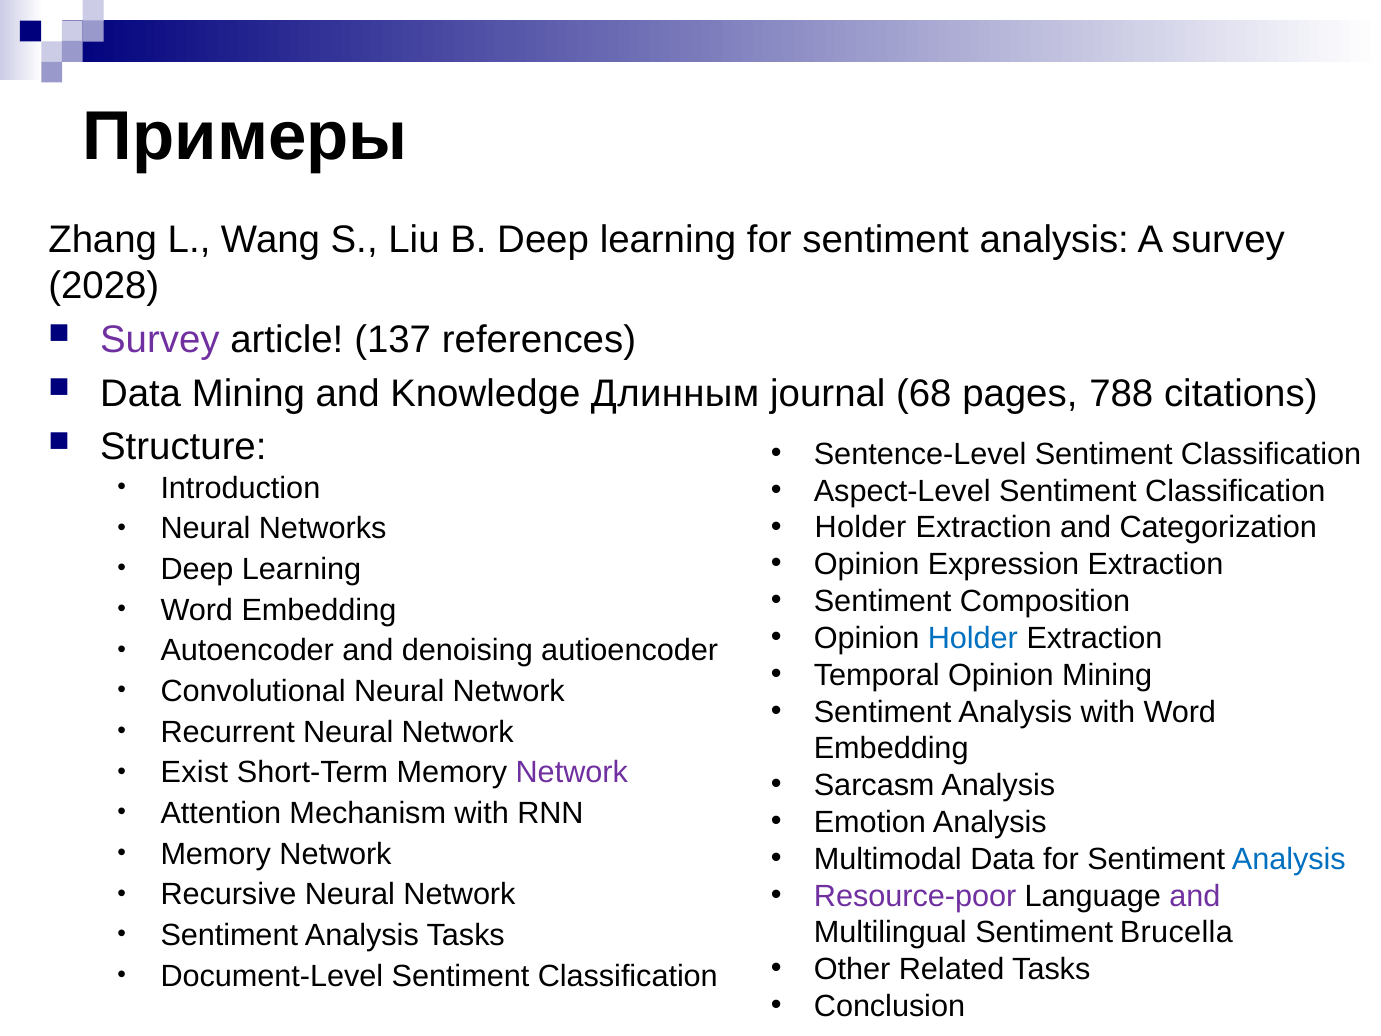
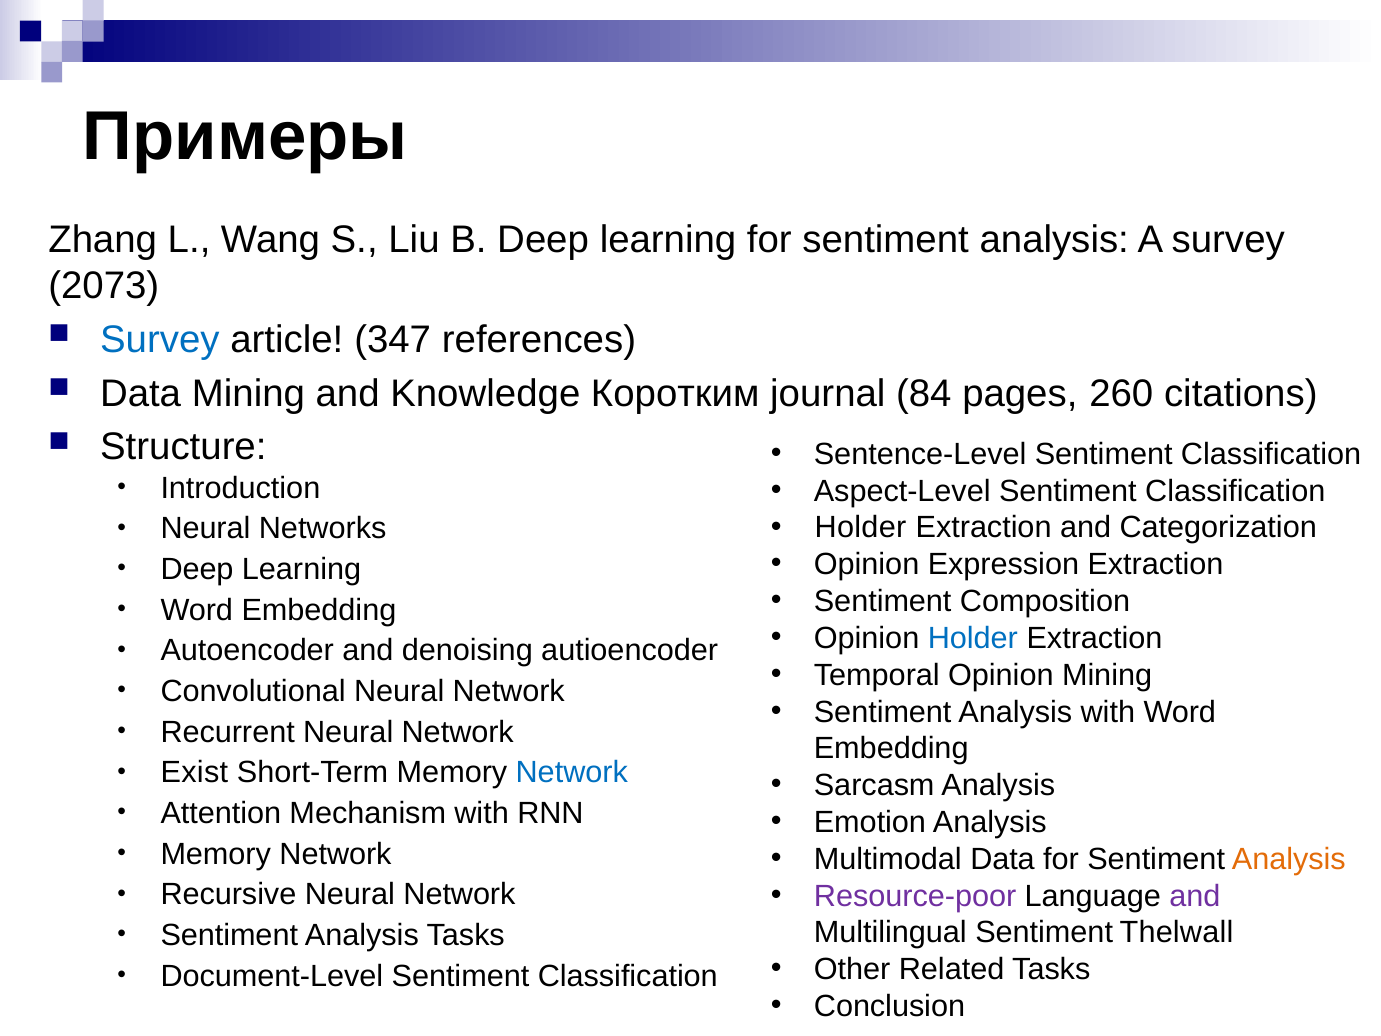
2028: 2028 -> 2073 (104, 286)
Survey colour: purple -> blue (160, 340)
137: 137 -> 347 (393, 340)
Длинным: Длинным -> Коротким (675, 393)
68: 68 -> 84 (924, 393)
788: 788 -> 260 (1121, 393)
Network colour: purple -> blue (572, 773)
Analysis colour: blue -> orange (1289, 859)
Brucella: Brucella -> Thelwall (1176, 933)
